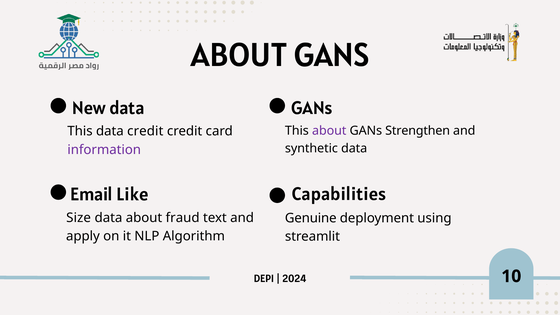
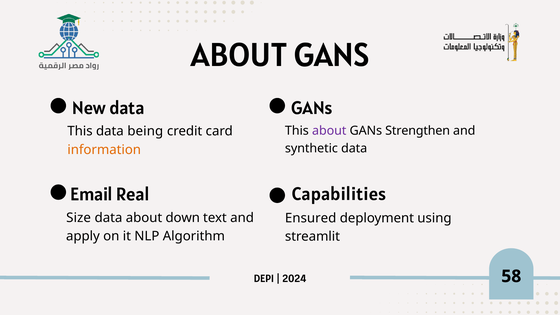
data credit: credit -> being (145, 131)
information colour: purple -> orange (104, 150)
Like: Like -> Real (133, 195)
fraud: fraud -> down (183, 218)
Genuine: Genuine -> Ensured (311, 218)
10: 10 -> 58 (511, 276)
